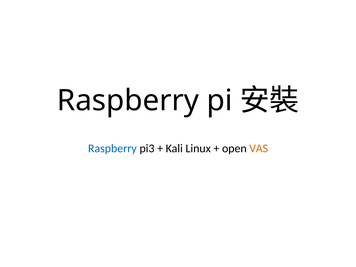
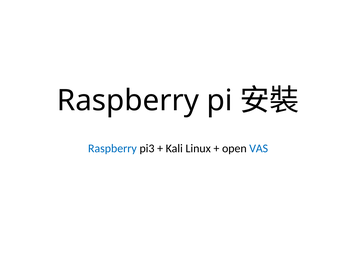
VAS colour: orange -> blue (259, 148)
